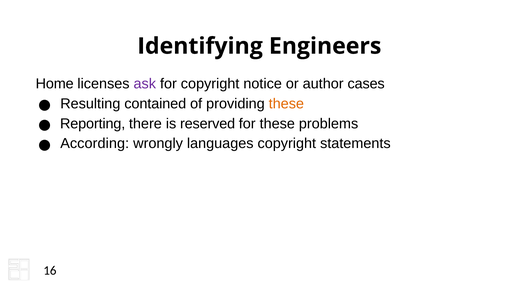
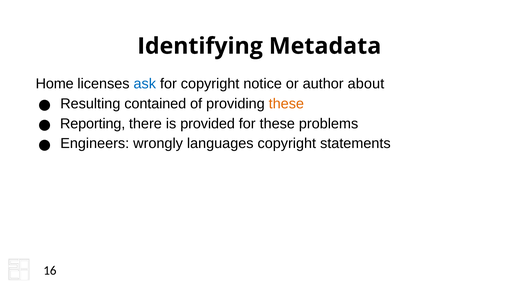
Engineers: Engineers -> Metadata (325, 46)
ask colour: purple -> blue (145, 84)
cases: cases -> about (366, 84)
reserved: reserved -> provided (208, 124)
According: According -> Engineers (95, 143)
